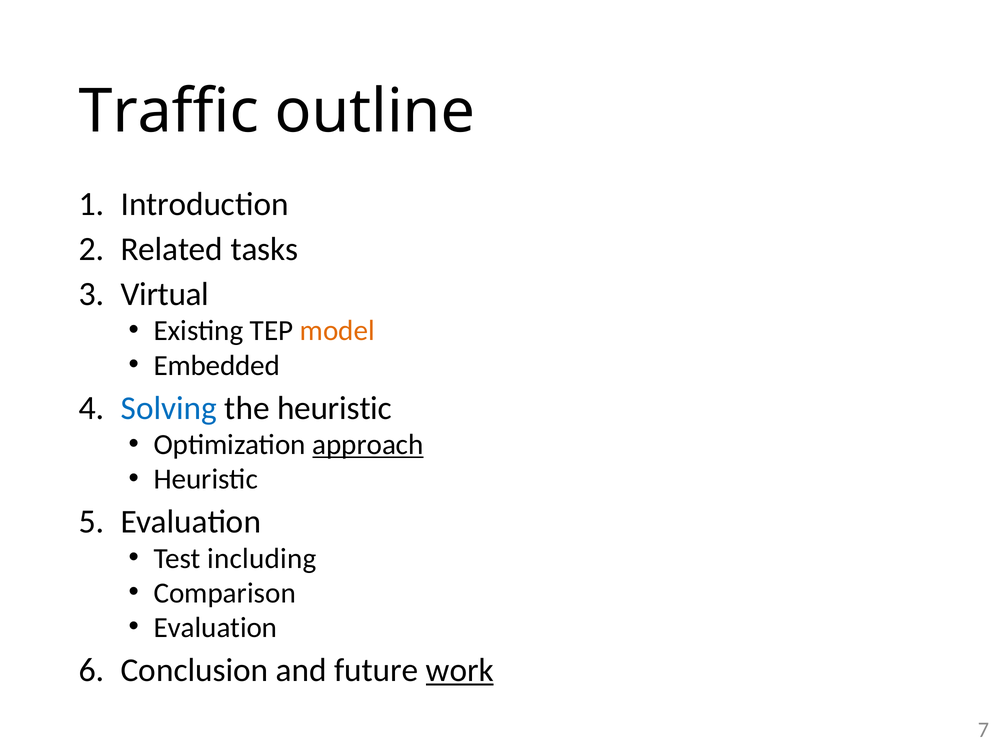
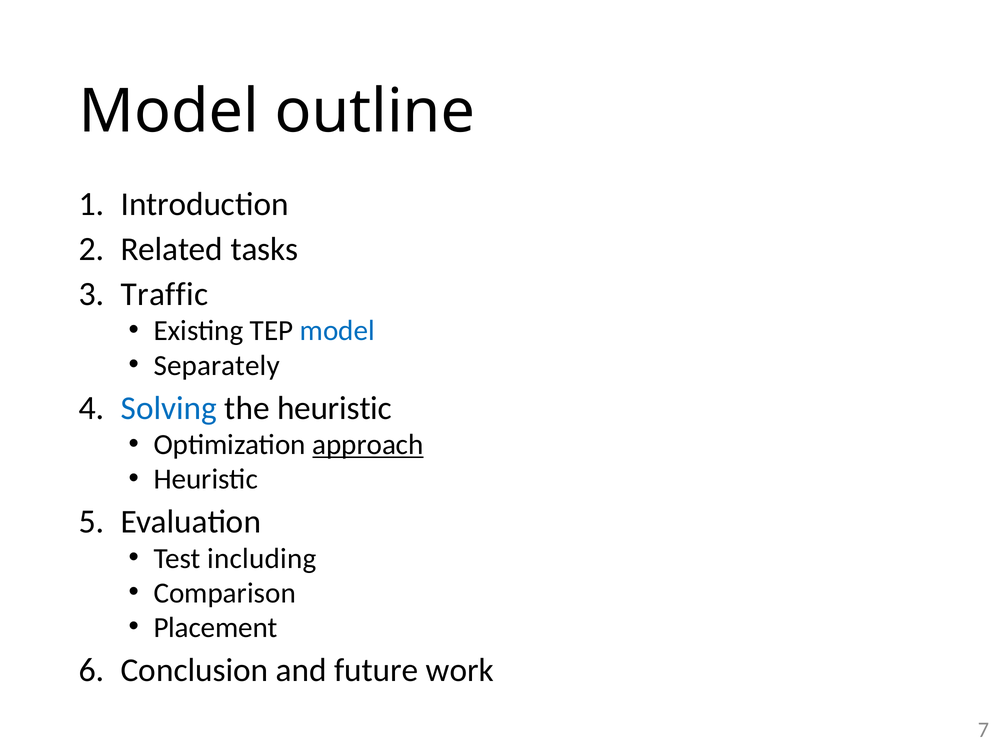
Traffic: Traffic -> Model (169, 112)
Virtual: Virtual -> Traffic (165, 294)
model colour: orange -> blue (337, 331)
Embedded: Embedded -> Separately (217, 366)
Evaluation: Evaluation -> Placement (215, 628)
work underline: present -> none (460, 670)
